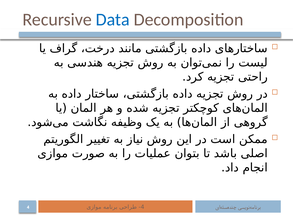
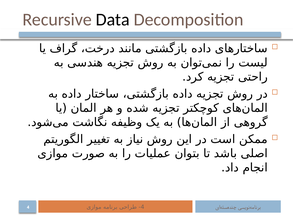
Data colour: blue -> black (113, 20)
